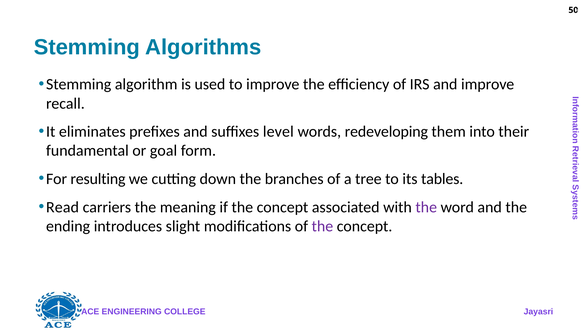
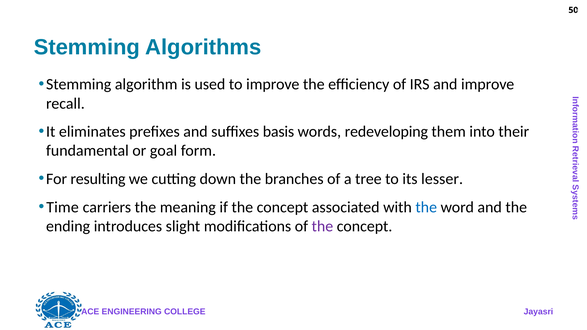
level: level -> basis (278, 132)
tables: tables -> lesser (442, 179)
Read: Read -> Time (63, 207)
the colour: purple -> blue (426, 207)
